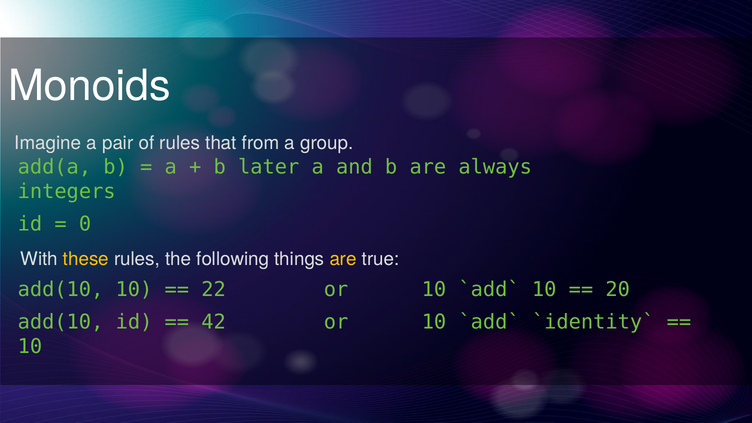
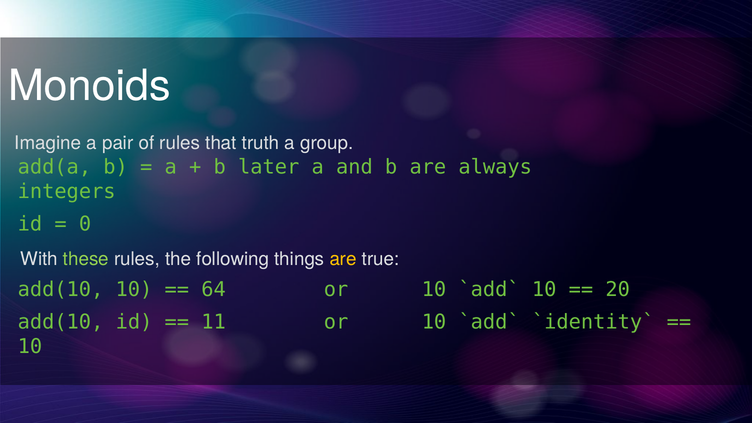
from: from -> truth (261, 143)
these colour: yellow -> light green (86, 259)
22: 22 -> 64 (214, 290)
42: 42 -> 11 (214, 322)
